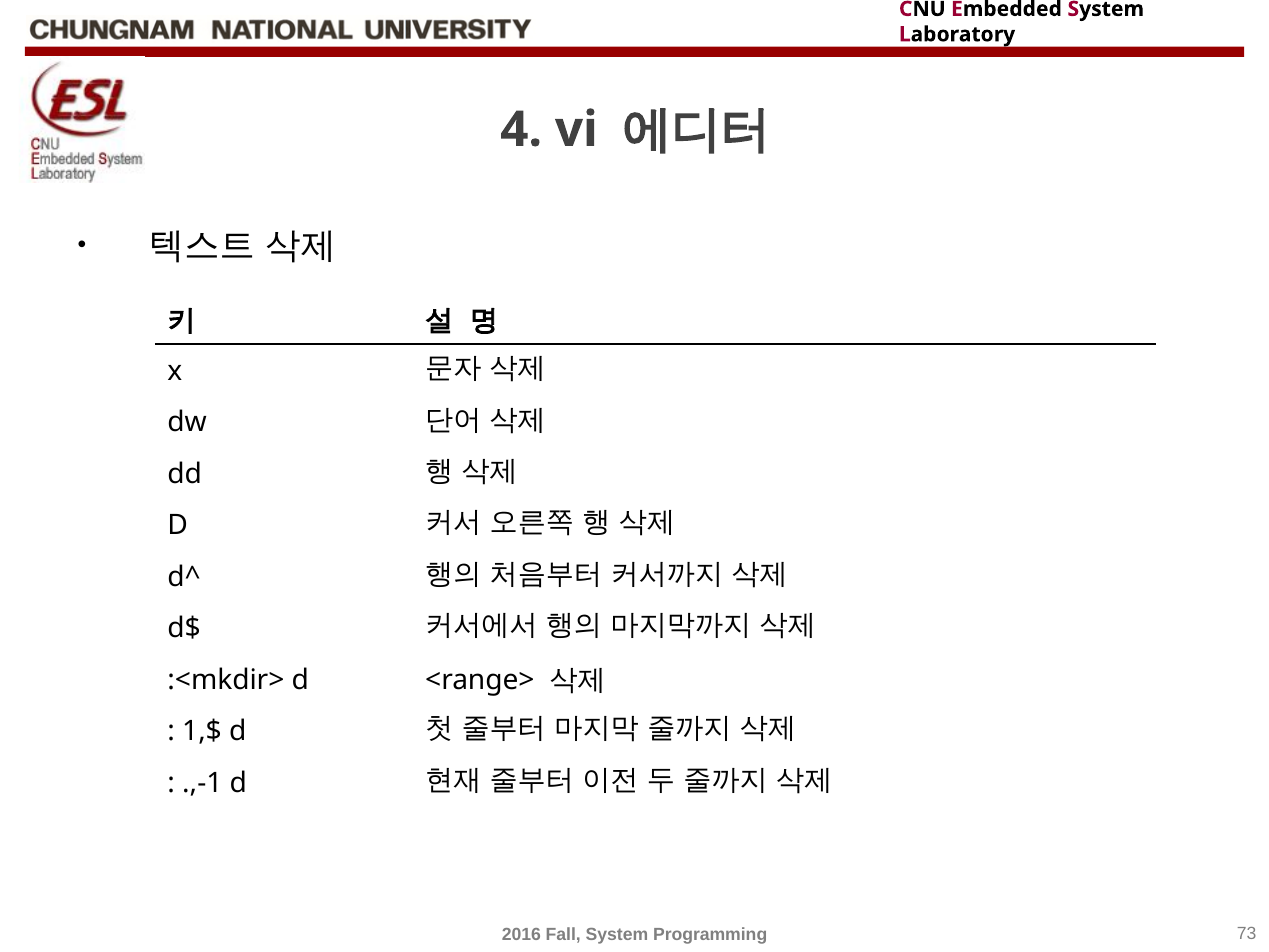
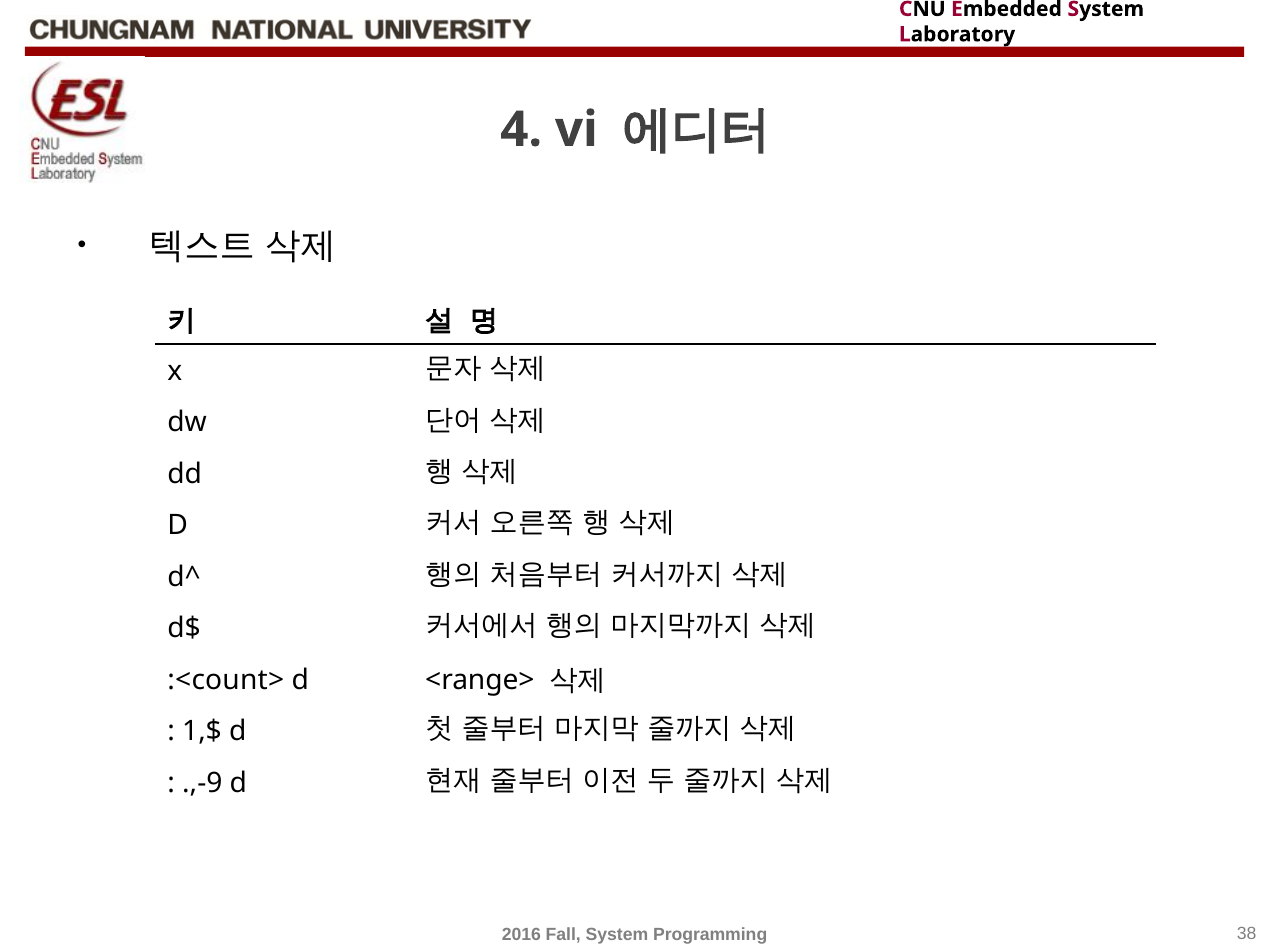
:<mkdir>: :<mkdir> -> :<count> (226, 680)
.,-1: .,-1 -> .,-9 (202, 783)
73: 73 -> 38 (1247, 934)
